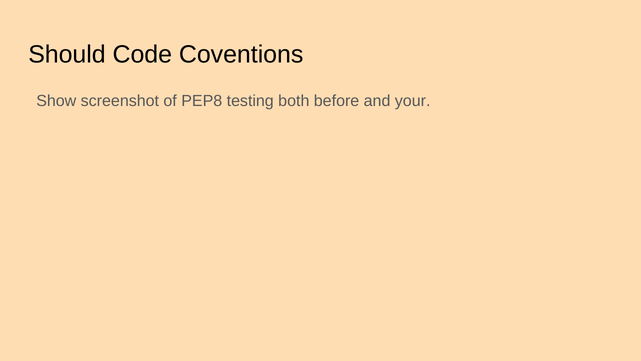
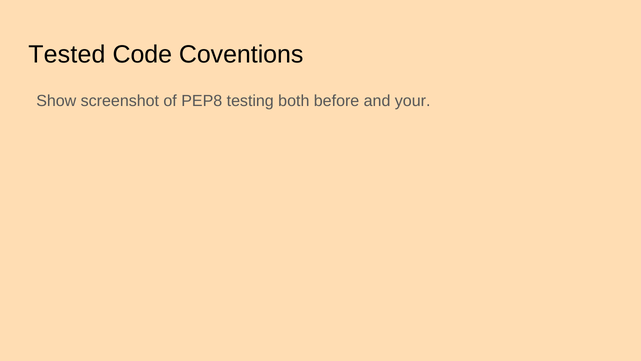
Should: Should -> Tested (67, 54)
